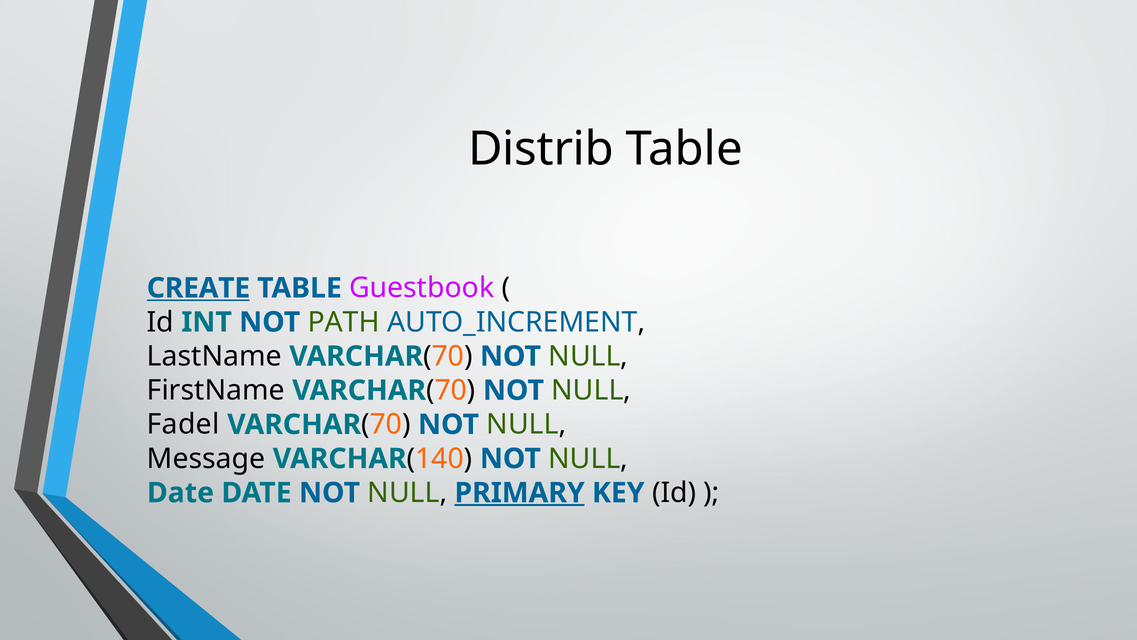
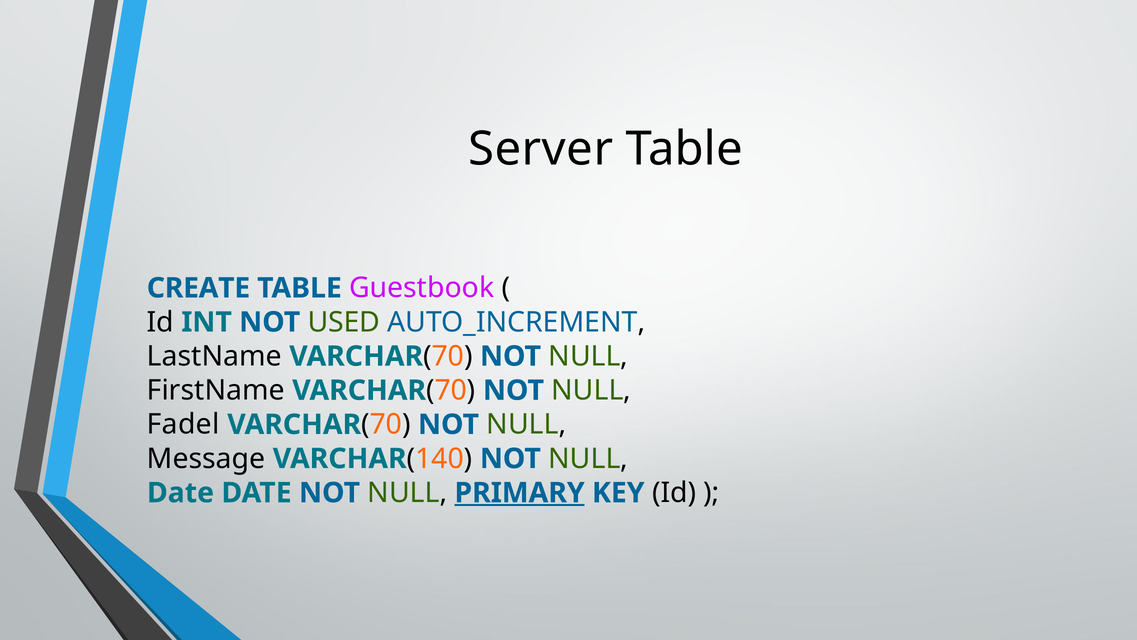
Distrib: Distrib -> Server (541, 149)
CREATE underline: present -> none (198, 288)
PATH: PATH -> USED (344, 322)
